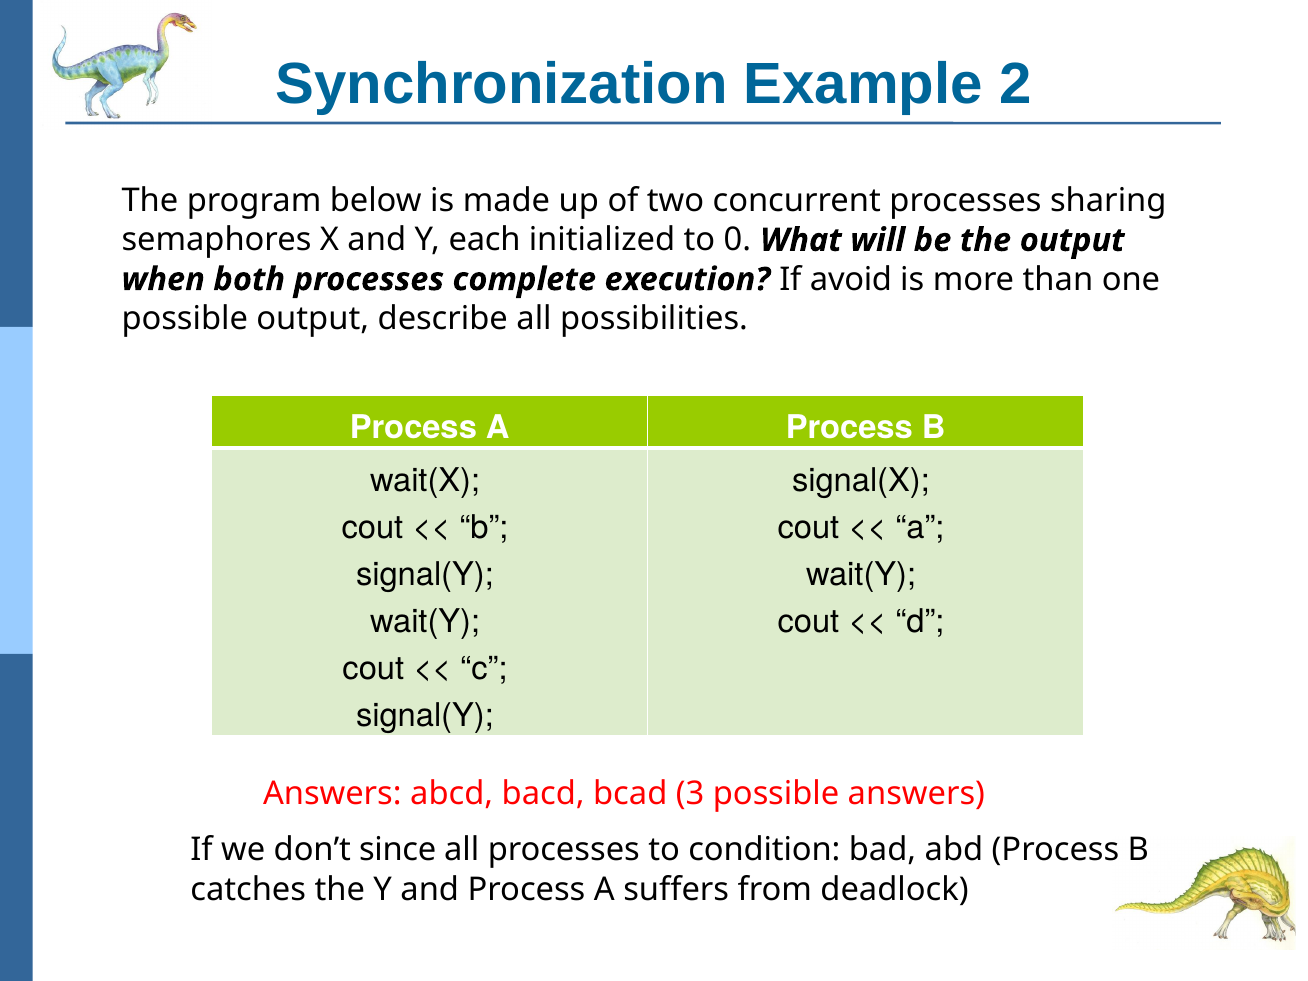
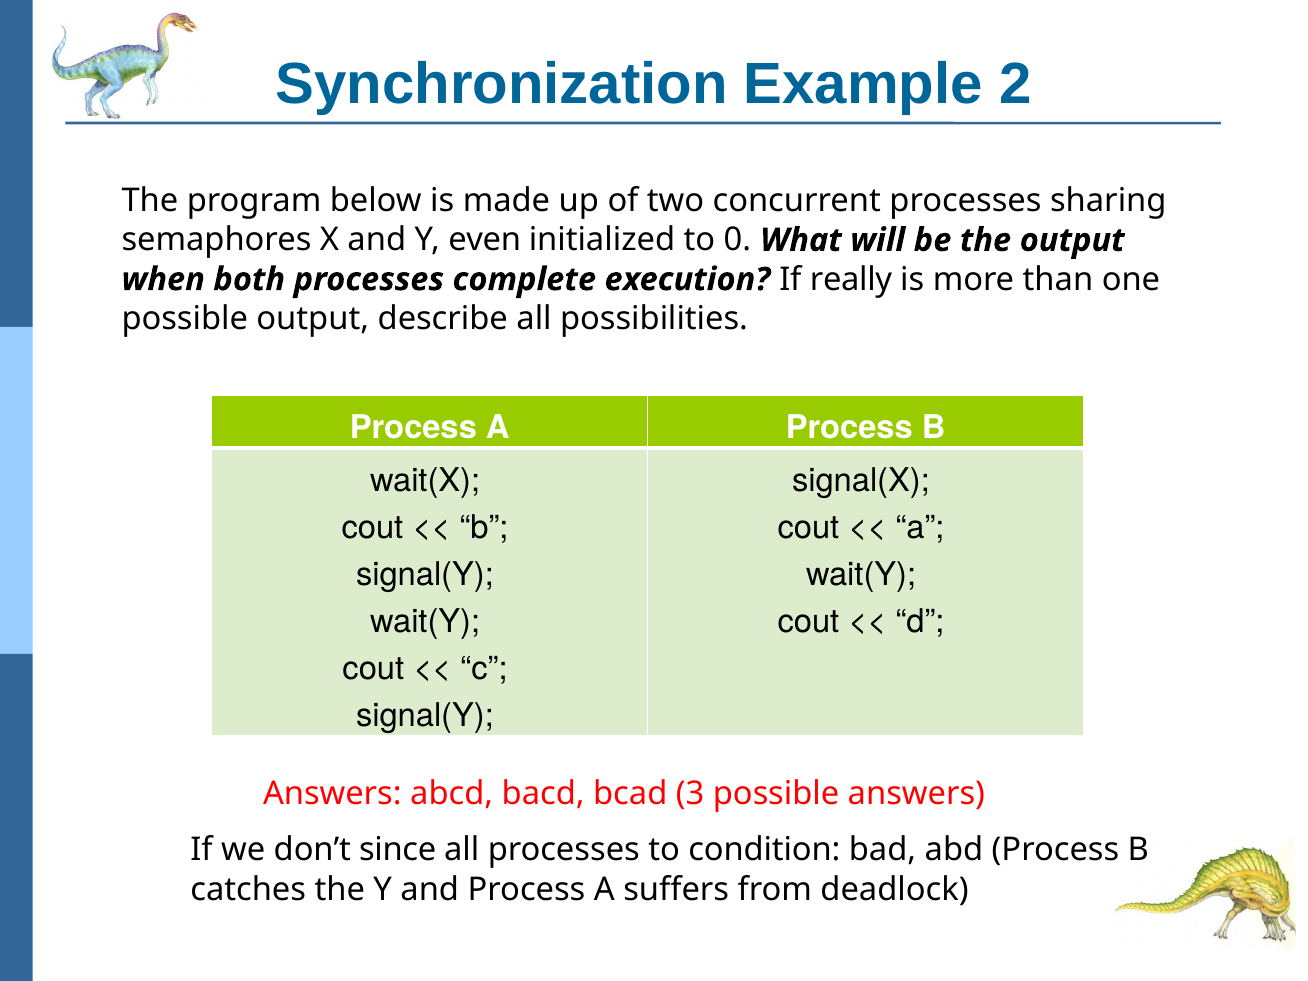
each: each -> even (485, 240)
avoid: avoid -> really (851, 279)
